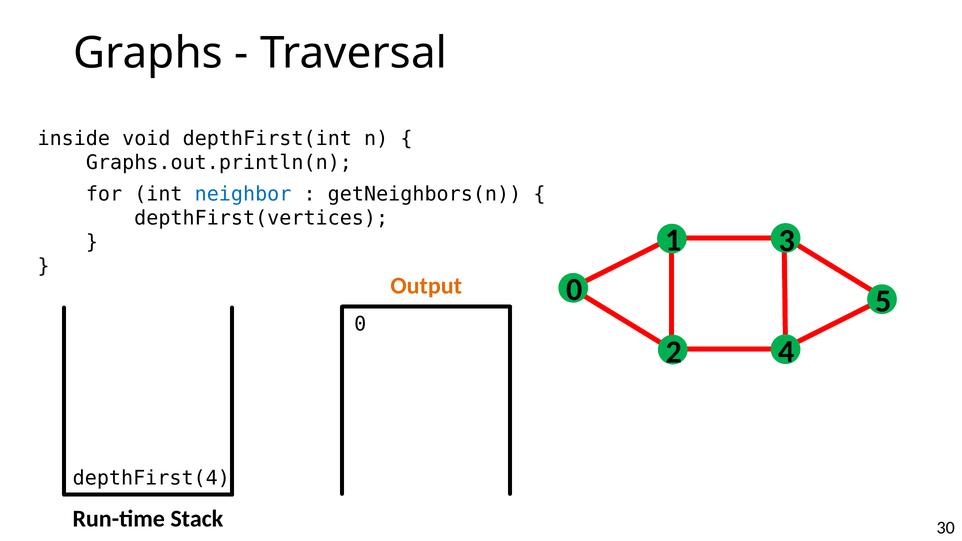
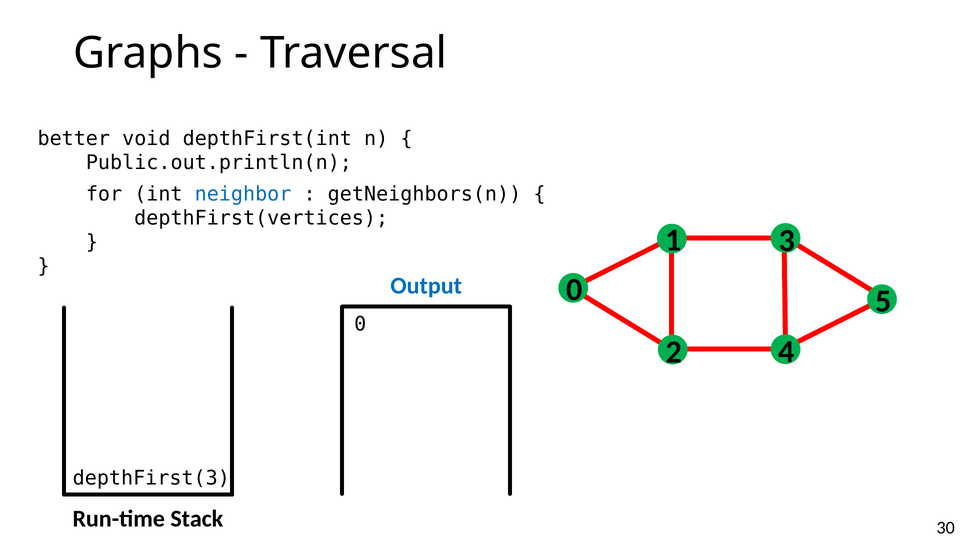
inside: inside -> better (74, 139)
Graphs.out.println(n: Graphs.out.println(n -> Public.out.println(n (219, 163)
Output colour: orange -> blue (426, 286)
depthFirst(4: depthFirst(4 -> depthFirst(3 (151, 478)
